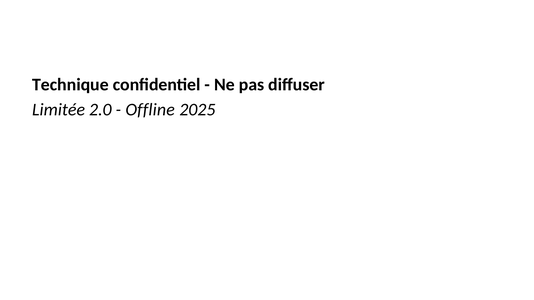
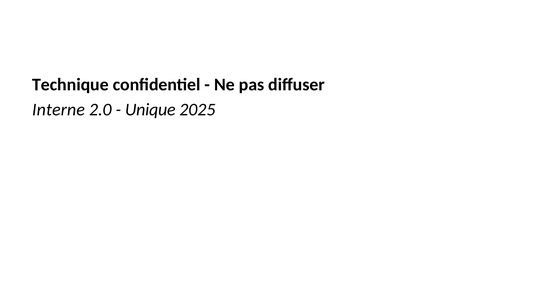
Limitée: Limitée -> Interne (58, 110)
Offline: Offline -> Unique (150, 110)
